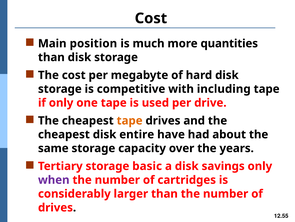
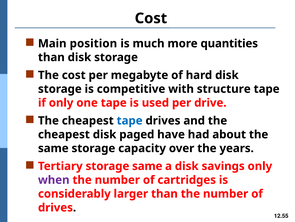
including: including -> structure (224, 89)
tape colour: orange -> blue (130, 120)
entire: entire -> paged (137, 134)
storage basic: basic -> same (147, 166)
